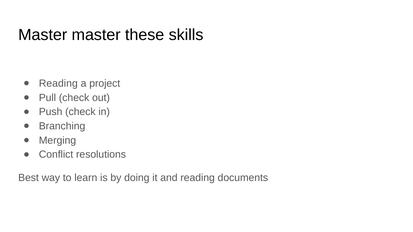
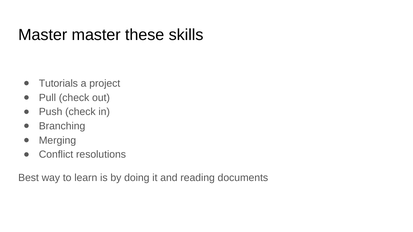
Reading: Reading -> Tutorials (58, 84)
